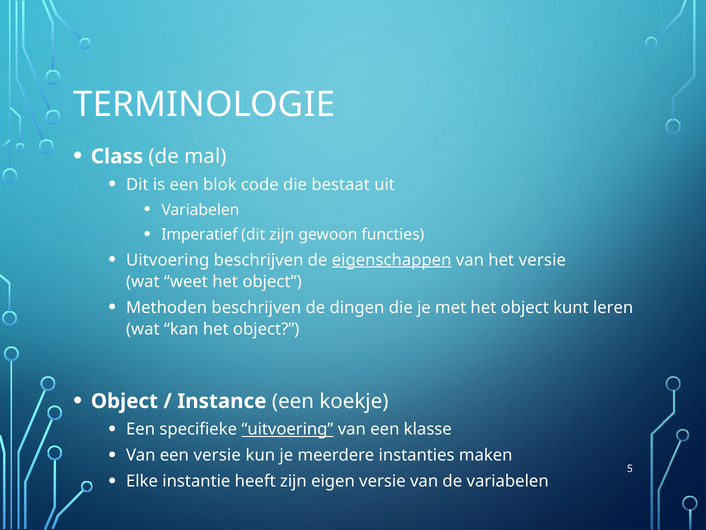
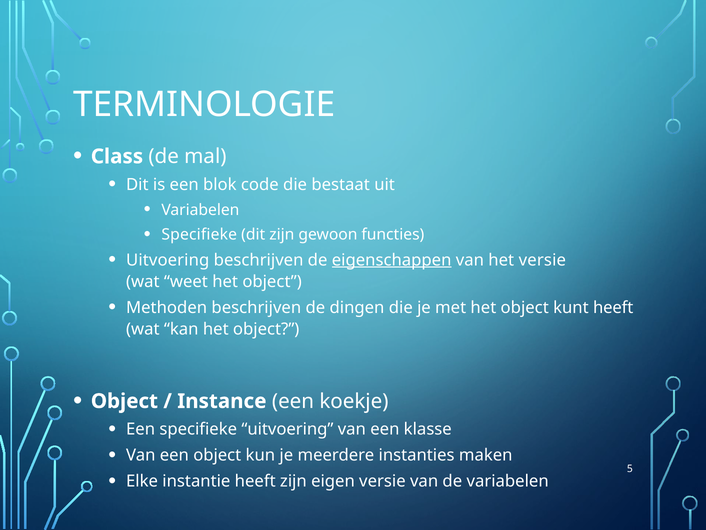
Imperatief: Imperatief -> Specifieke (199, 234)
kunt leren: leren -> heeft (613, 307)
uitvoering underline: present -> none (287, 429)
een versie: versie -> object (217, 455)
